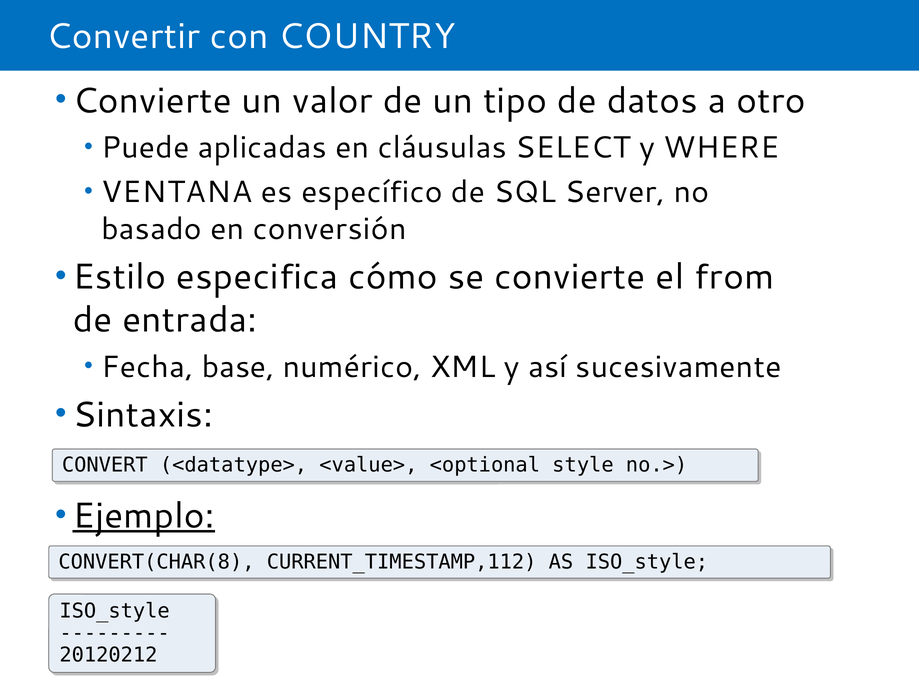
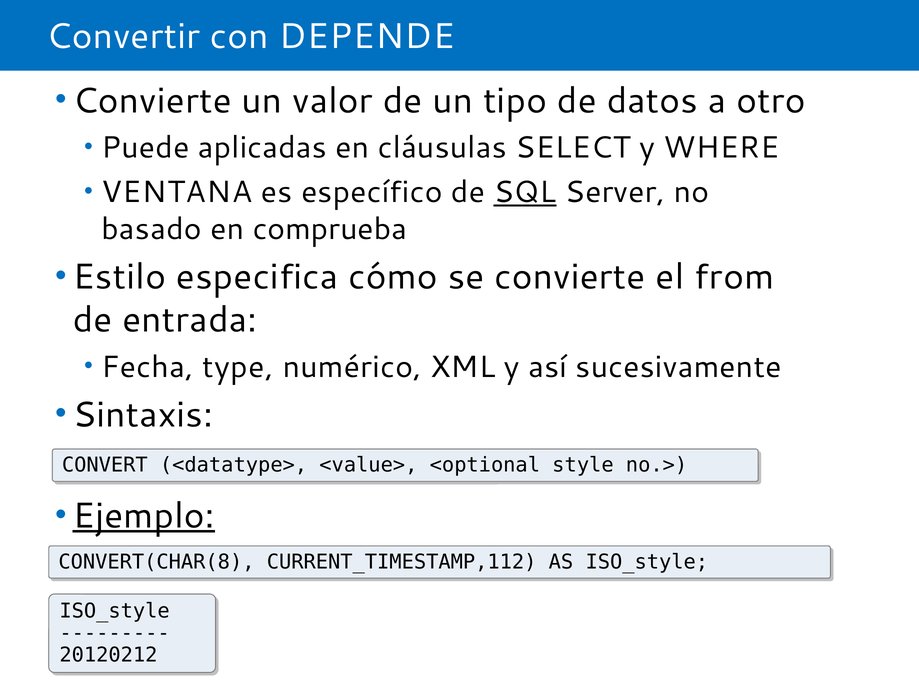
COUNTRY: COUNTRY -> DEPENDE (367, 36)
SQL underline: none -> present (525, 192)
conversión: conversión -> comprueba (330, 229)
base: base -> type (238, 367)
